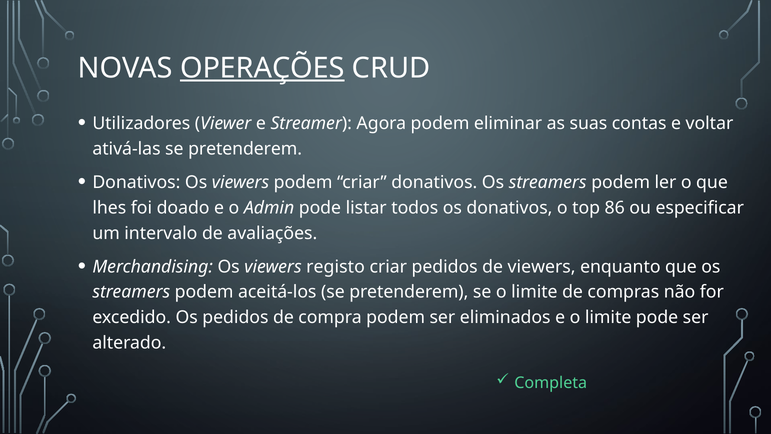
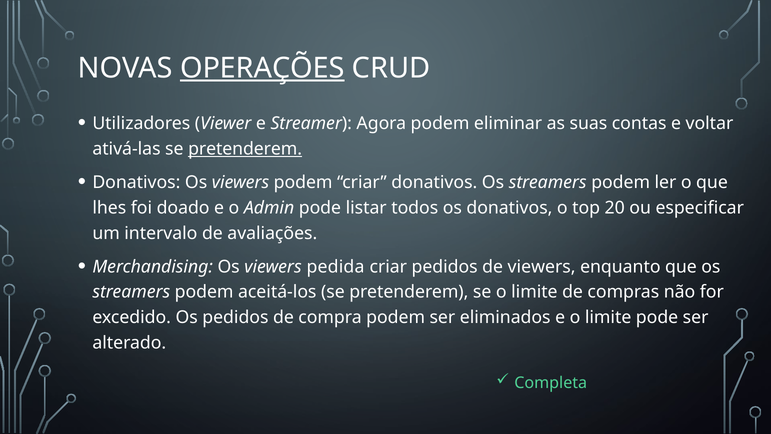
pretenderem underline: none -> present (245, 149)
86: 86 -> 20 (615, 208)
registo: registo -> pedida (335, 266)
